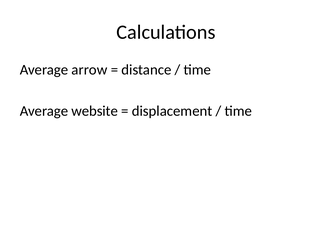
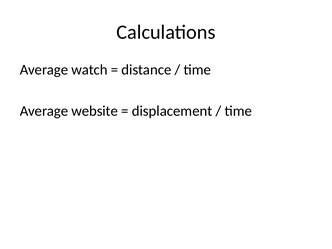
arrow: arrow -> watch (89, 70)
